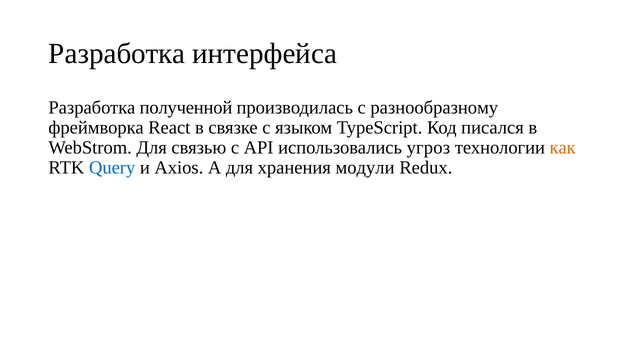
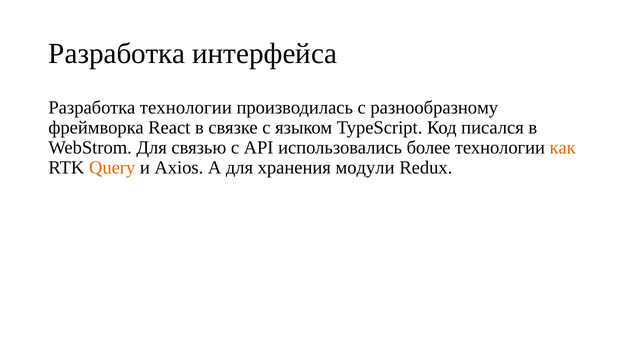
Разработка полученной: полученной -> технологии (186, 108)
угроз: угроз -> более (429, 148)
Query colour: blue -> orange (112, 168)
